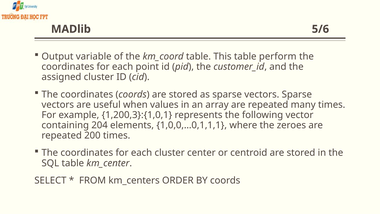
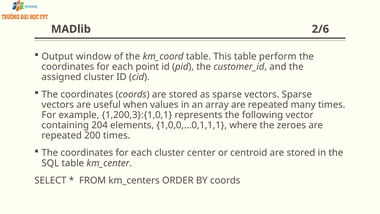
5/6: 5/6 -> 2/6 (320, 29)
variable: variable -> window (94, 56)
